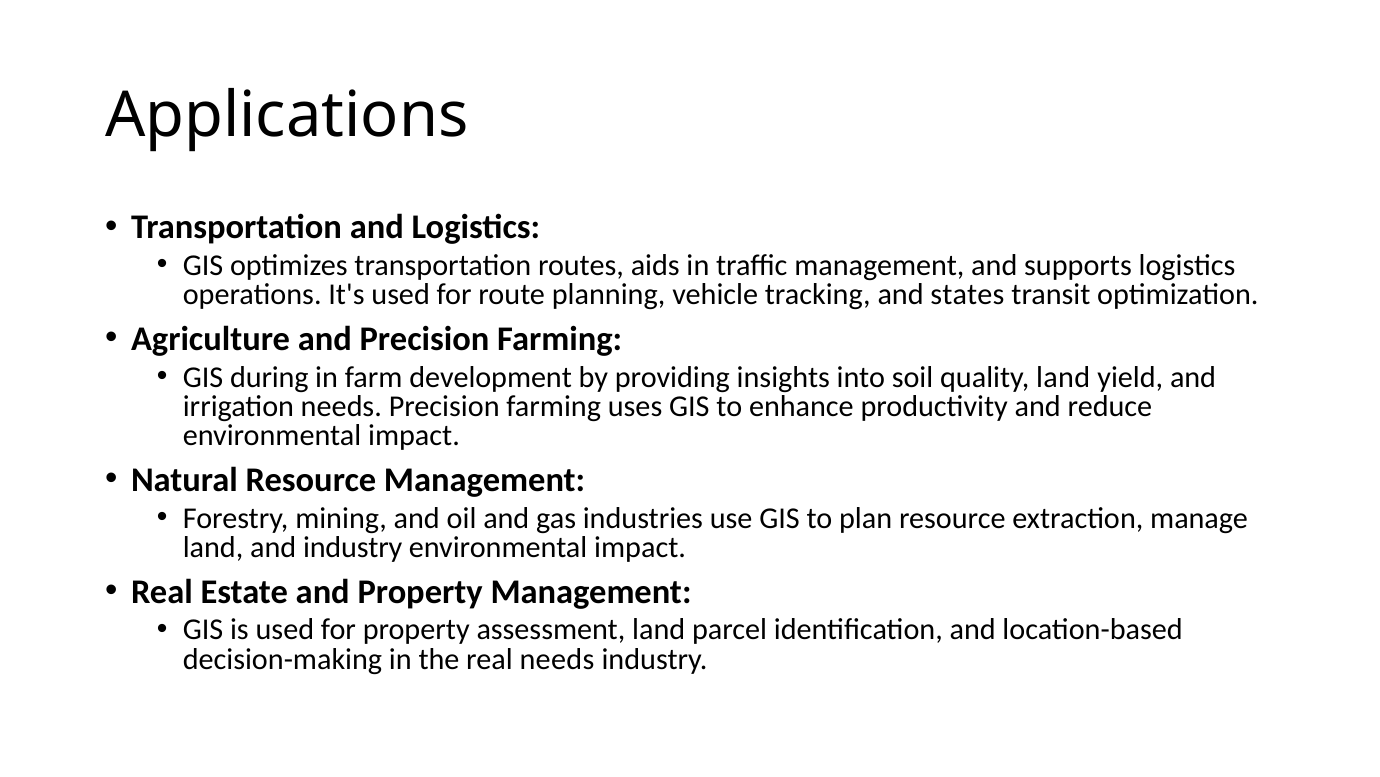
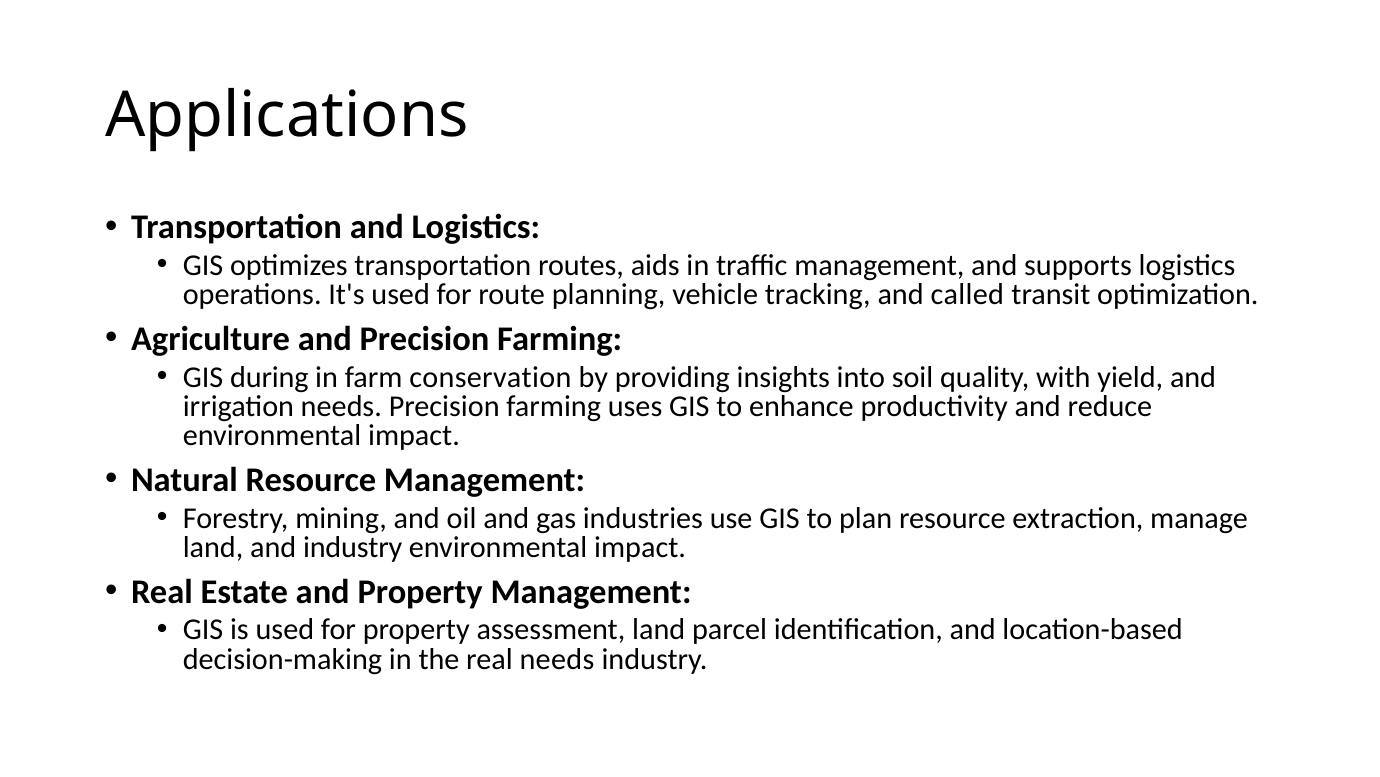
states: states -> called (967, 295)
development: development -> conservation (490, 377)
quality land: land -> with (1063, 377)
